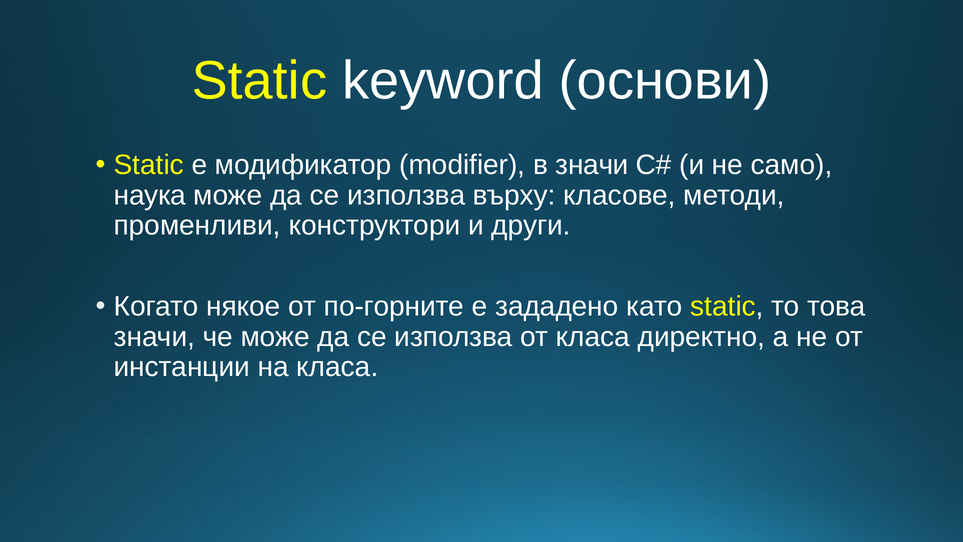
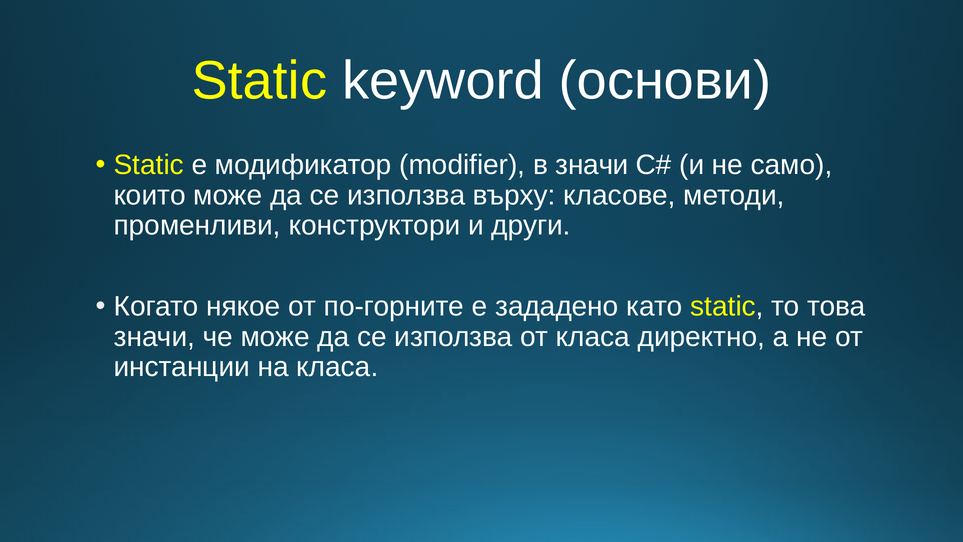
наука: наука -> които (150, 195)
